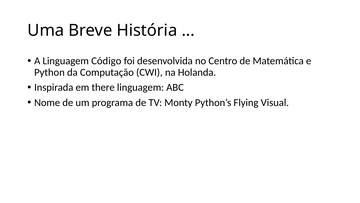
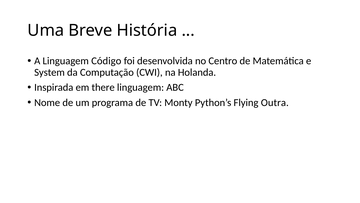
Python: Python -> System (49, 72)
Visual: Visual -> Outra (275, 102)
